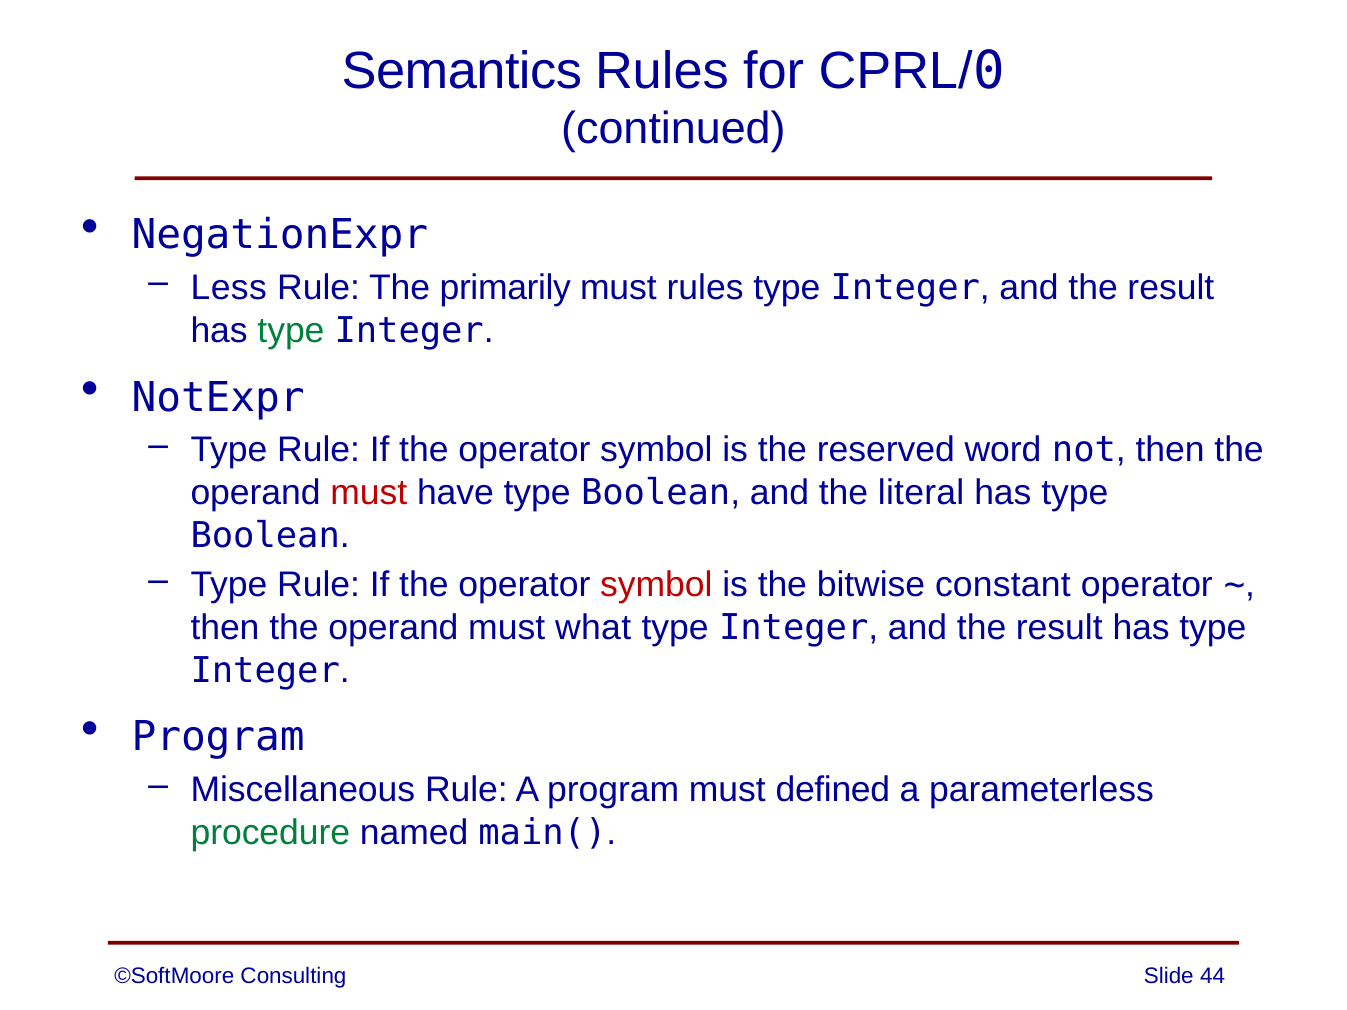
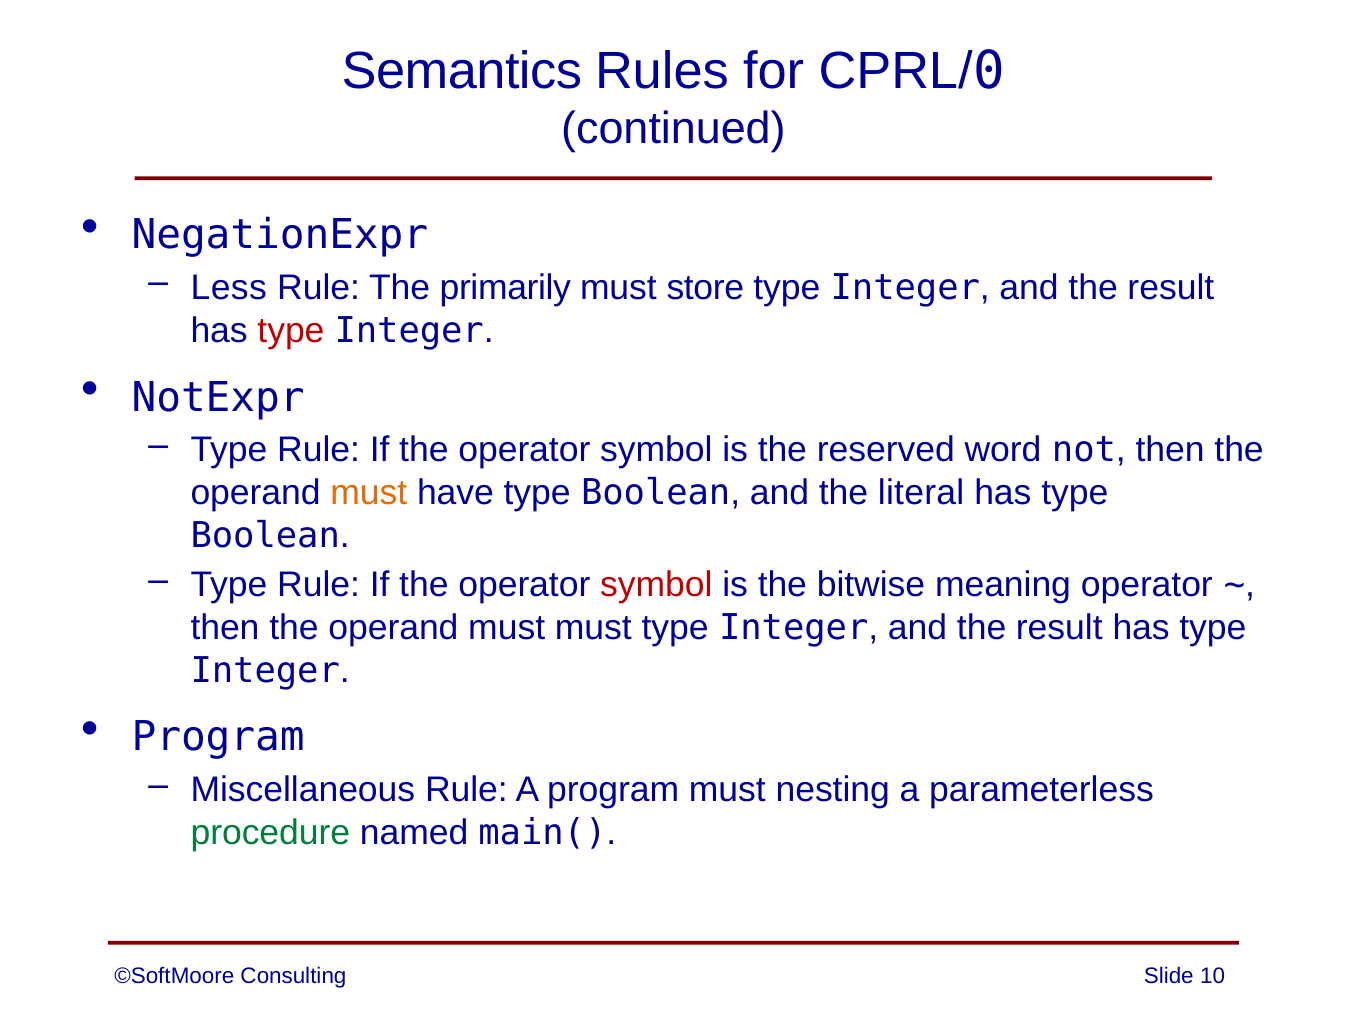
must rules: rules -> store (705, 288)
type colour: green -> red (291, 331)
must colour: red -> orange (369, 493)
constant: constant -> meaning (1003, 585)
must what: what -> must (593, 628)
defined: defined -> nesting (833, 790)
44: 44 -> 10 (1213, 976)
